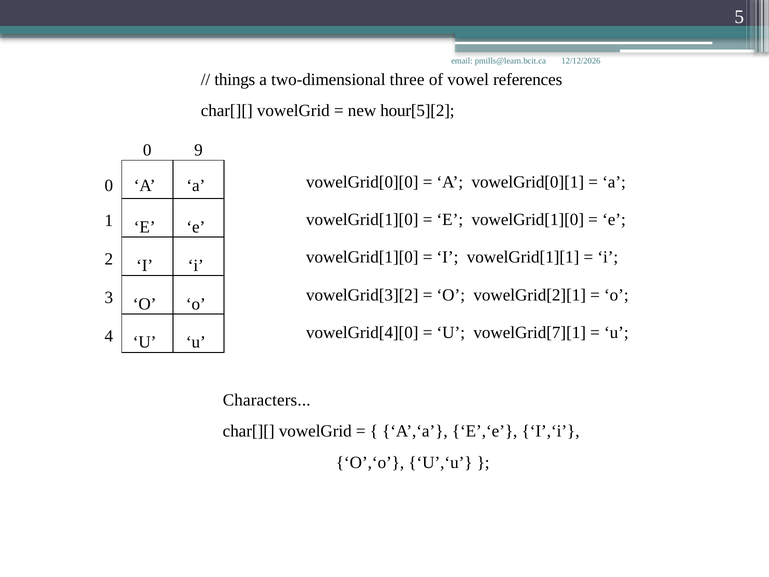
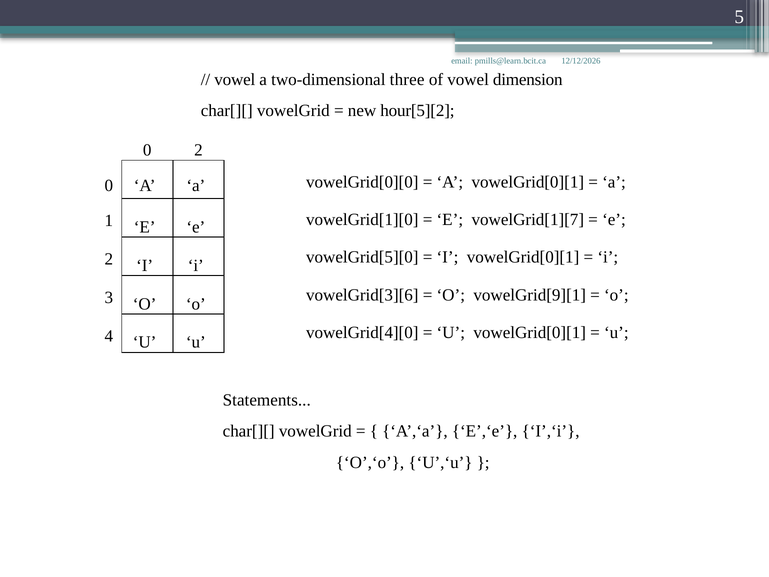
things: things -> vowel (235, 79)
references: references -> dimension (528, 79)
0 9: 9 -> 2 (198, 150)
vowelGrid[1][0: vowelGrid[1][0 -> vowelGrid[1][7 (528, 220)
vowelGrid[1][0: vowelGrid[1][0 -> vowelGrid[5][0 (362, 257)
I vowelGrid[1][1: vowelGrid[1][1 -> vowelGrid[0][1 (523, 257)
vowelGrid[3][2: vowelGrid[3][2 -> vowelGrid[3][6 (362, 295)
vowelGrid[2][1: vowelGrid[2][1 -> vowelGrid[9][1 (530, 295)
U vowelGrid[7][1: vowelGrid[7][1 -> vowelGrid[0][1 (530, 332)
Characters: Characters -> Statements (267, 400)
